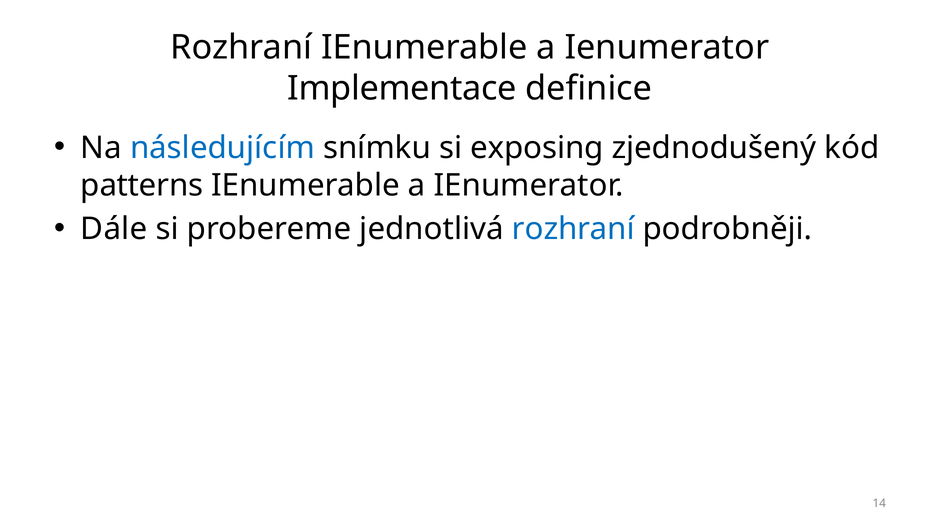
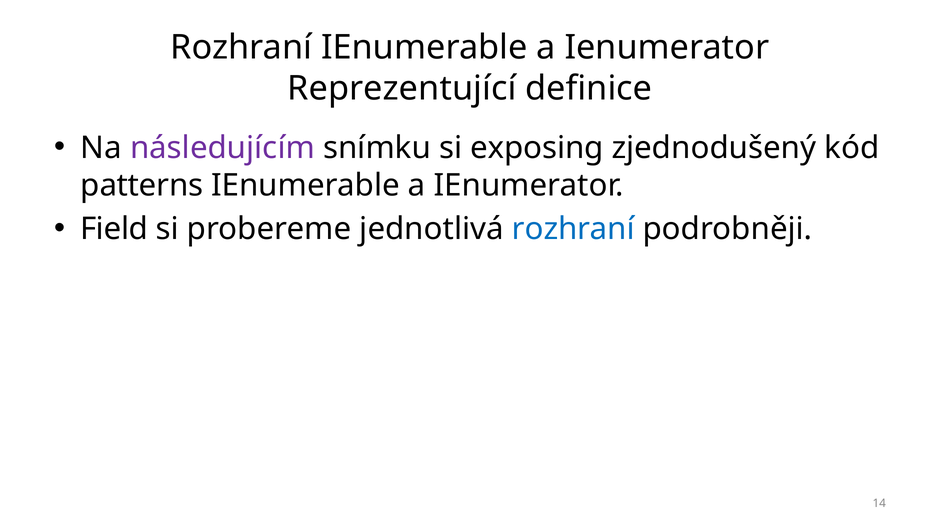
Implementace: Implementace -> Reprezentující (402, 89)
následujícím colour: blue -> purple (222, 148)
Dále: Dále -> Field (114, 229)
